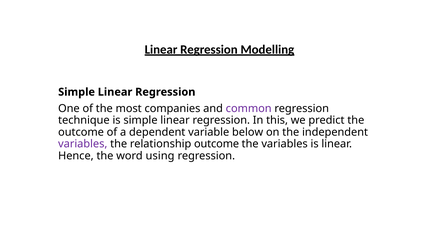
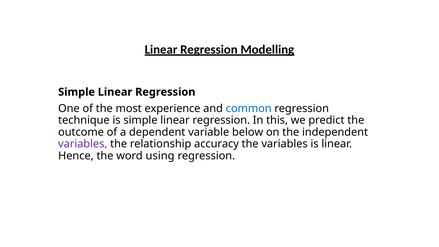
companies: companies -> experience (173, 108)
common colour: purple -> blue (249, 108)
relationship outcome: outcome -> accuracy (217, 144)
